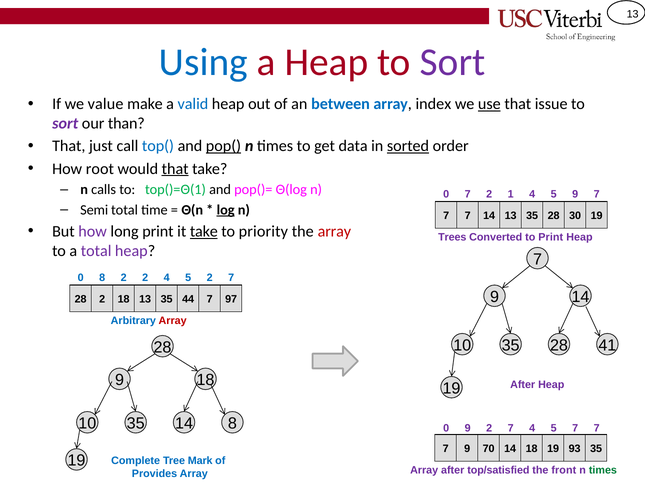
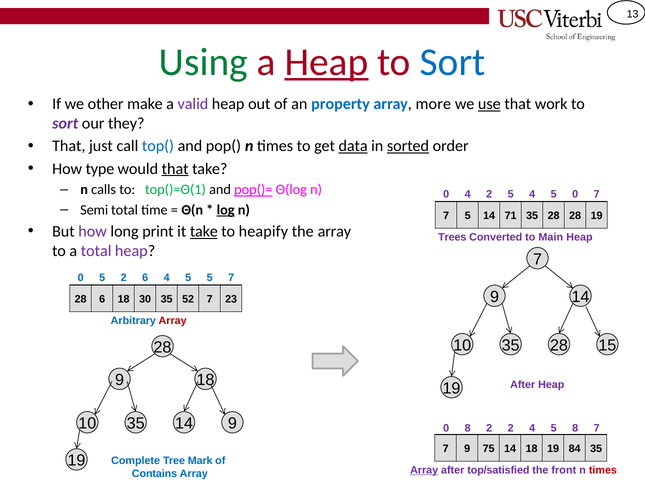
Using colour: blue -> green (203, 62)
Heap underline: none -> present (326, 62)
Sort colour: purple -> blue (453, 62)
value: value -> other (106, 104)
valid colour: blue -> purple (193, 104)
between: between -> property (341, 104)
index: index -> more (433, 104)
issue: issue -> work (551, 104)
than: than -> they (126, 123)
pop( underline: present -> none (223, 146)
data underline: none -> present (353, 146)
root: root -> type (100, 169)
pop()= underline: none -> present (253, 190)
0 7: 7 -> 4 (468, 194)
2 1: 1 -> 5 (511, 194)
5 9: 9 -> 0 (575, 194)
7: 7 -> 5 (468, 216)
14 13: 13 -> 71 (511, 216)
28 30: 30 -> 28 (575, 216)
priority: priority -> heapify (263, 231)
array colour: red -> black (334, 231)
to Print: Print -> Main (551, 237)
0 8: 8 -> 5 (102, 278)
2 2: 2 -> 6 (145, 278)
5 2: 2 -> 5 (210, 278)
28 2: 2 -> 6 (102, 299)
18 13: 13 -> 30 (145, 299)
44: 44 -> 52 (188, 299)
97: 97 -> 23 (231, 299)
41: 41 -> 15 (607, 345)
14 8: 8 -> 9 (232, 423)
0 9: 9 -> 8 (468, 428)
7: 7 -> 2 (511, 428)
5 7: 7 -> 8 (575, 428)
70: 70 -> 75 (489, 448)
93: 93 -> 84 (575, 448)
Array underline: none -> present (424, 470)
times colour: green -> red (603, 470)
Provides: Provides -> Contains (155, 473)
